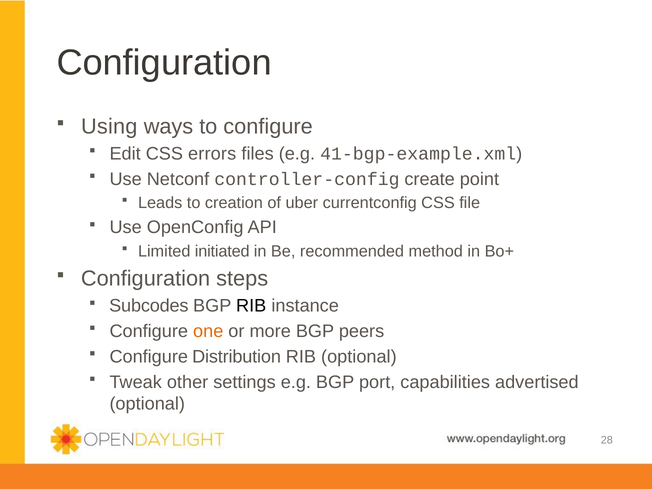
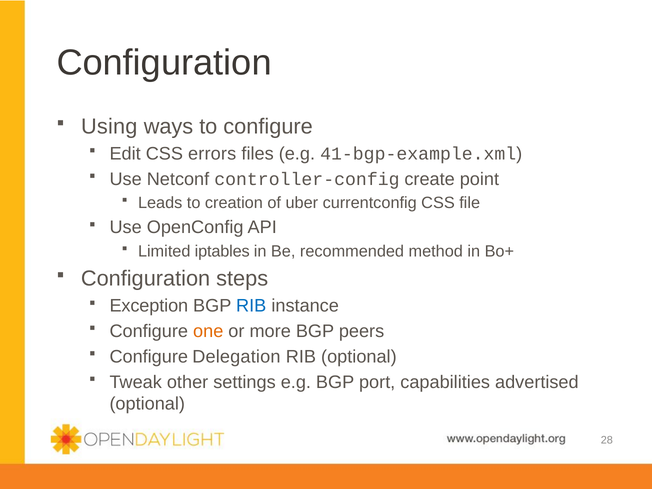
initiated: initiated -> iptables (222, 251)
Subcodes: Subcodes -> Exception (149, 306)
RIB colour: black -> blue (251, 306)
Distribution: Distribution -> Delegation (236, 357)
